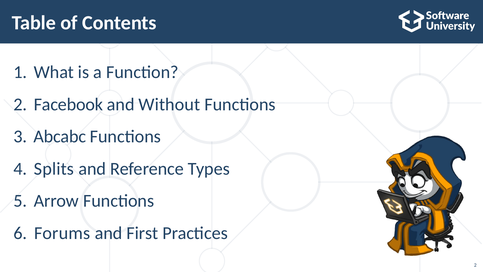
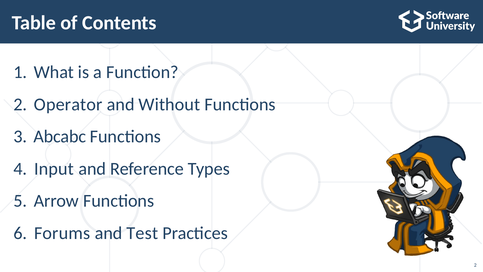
Facebook: Facebook -> Operator (68, 104)
Splits: Splits -> Input (54, 169)
First: First -> Test (142, 233)
